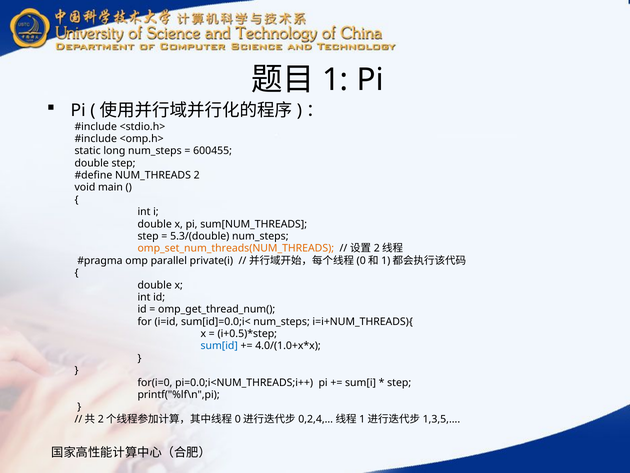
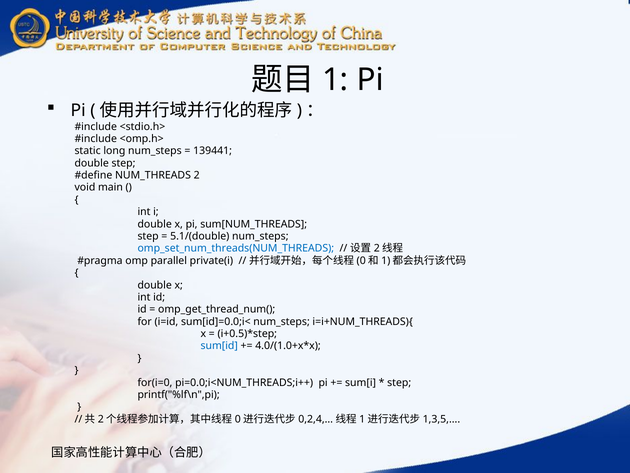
600455: 600455 -> 139441 (213, 151)
5.3/(double: 5.3/(double -> 5.1/(double (200, 236)
omp_set_num_threads(NUM_THREADS colour: orange -> blue (236, 248)
